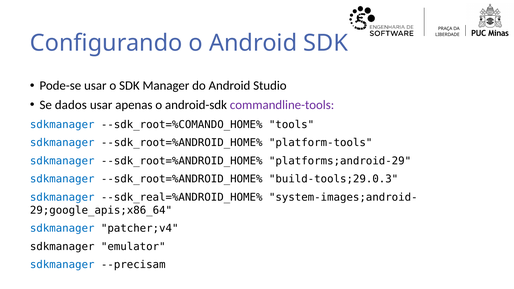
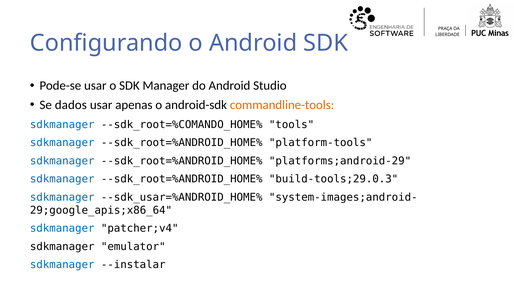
commandline-tools colour: purple -> orange (282, 105)
--sdk_real=%ANDROID_HOME%: --sdk_real=%ANDROID_HOME% -> --sdk_usar=%ANDROID_HOME% (182, 197)
--precisam: --precisam -> --instalar (133, 265)
